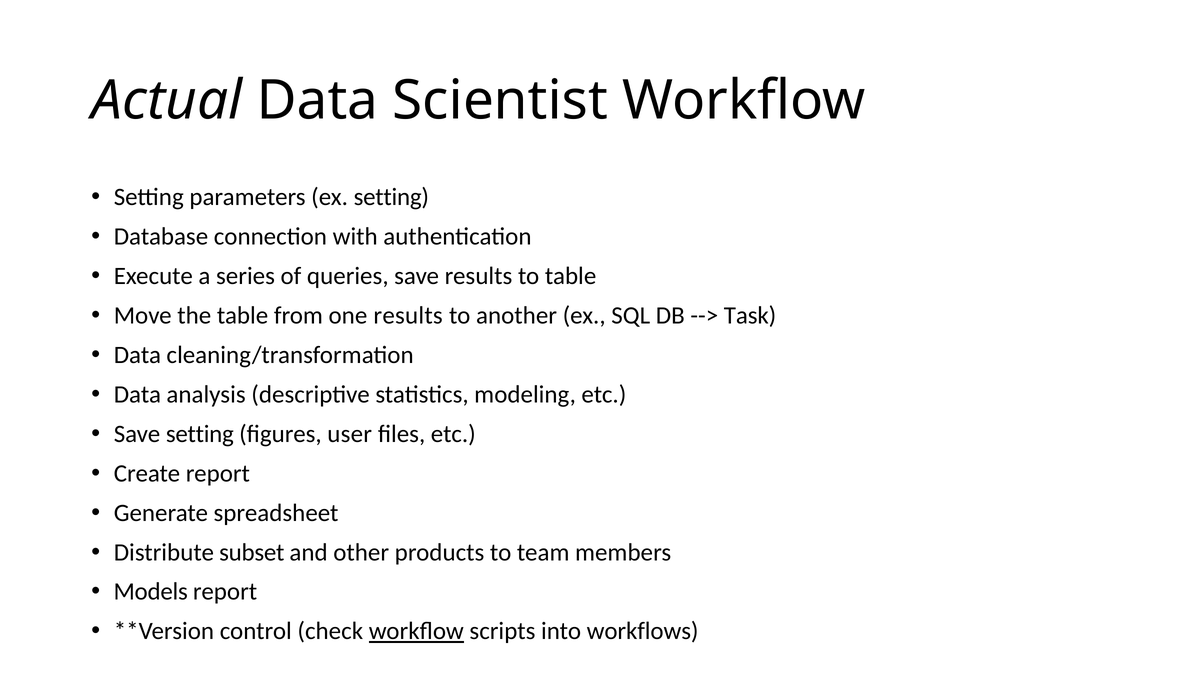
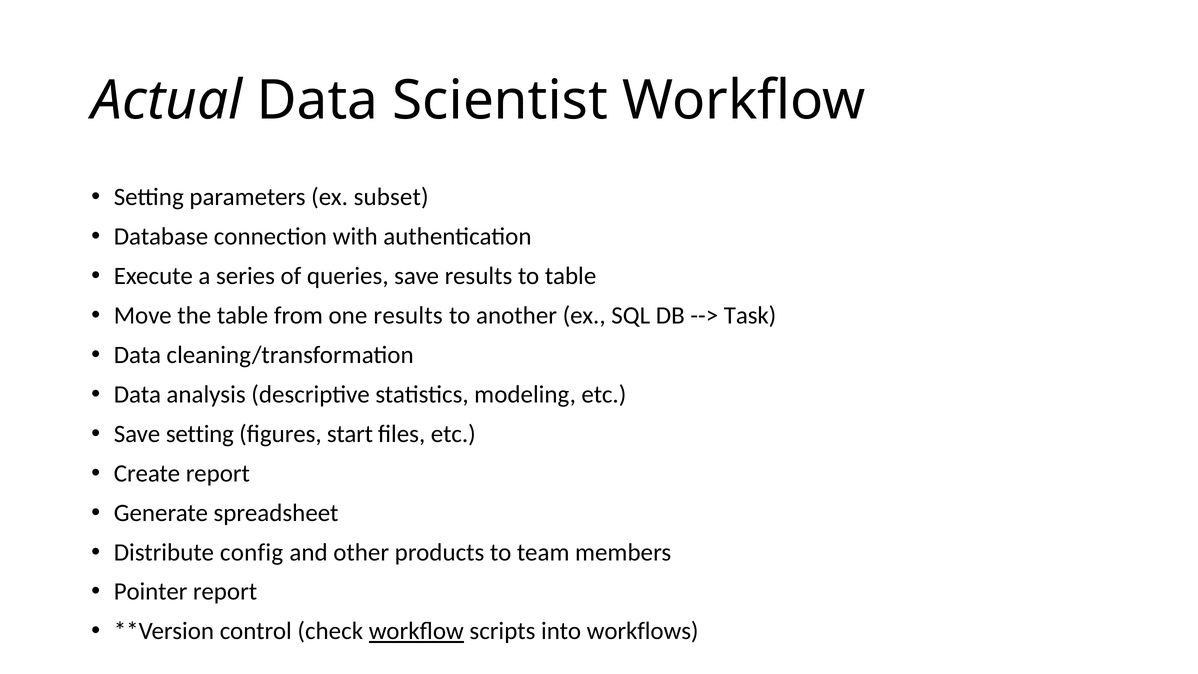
ex setting: setting -> subset (391, 197)
user: user -> start (350, 434)
subset: subset -> config (252, 552)
Models: Models -> Pointer (151, 592)
